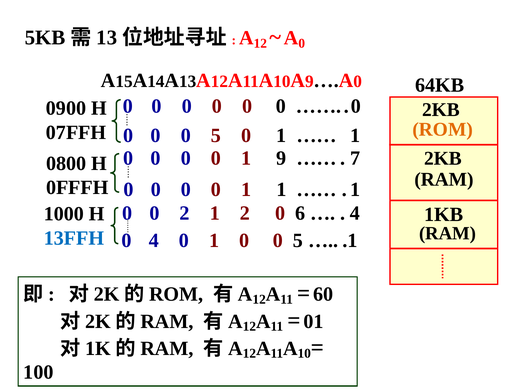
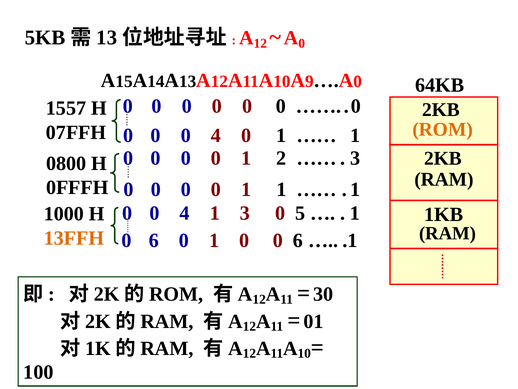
0900: 0900 -> 1557 (66, 108)
0 0 0 5: 5 -> 4 (216, 135)
1 9: 9 -> 2 (281, 158)
7: 7 -> 3 (355, 158)
2: 2 -> 4 (185, 213)
1 2: 2 -> 3 (245, 213)
6: 6 -> 5 (300, 213)
4: 4 -> 1 (355, 213)
13FFH colour: blue -> orange (74, 238)
4: 4 -> 6 (154, 240)
1 0 0 5: 5 -> 6 (298, 240)
60: 60 -> 30 (323, 294)
